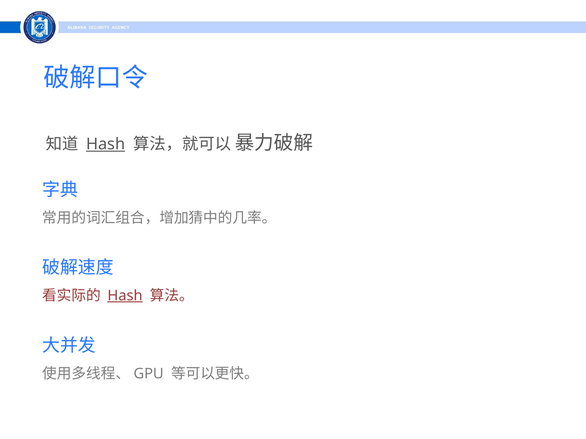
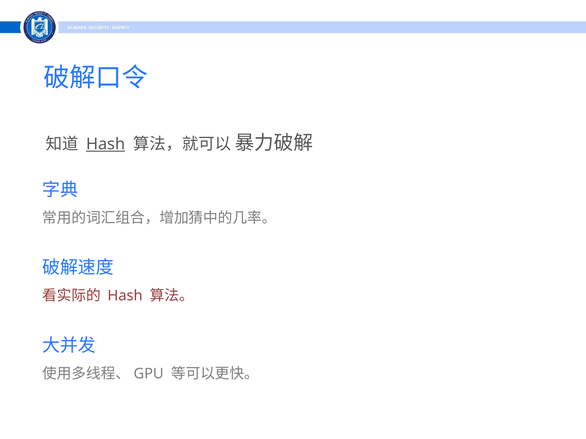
Hash underline: present -> none (125, 296)
